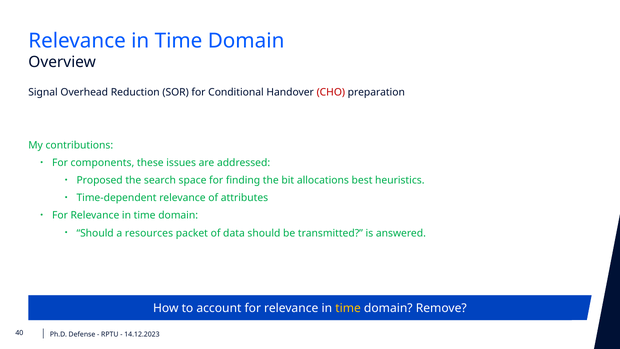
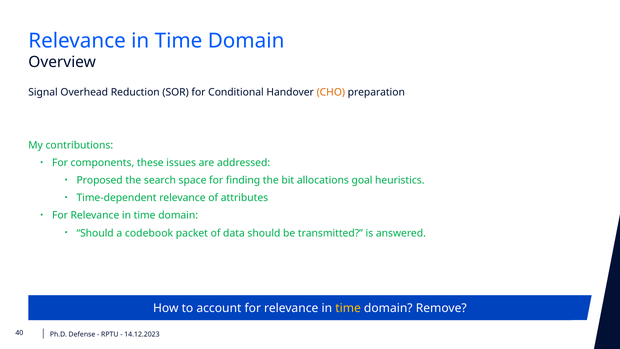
CHO colour: red -> orange (331, 92)
best: best -> goal (362, 180)
resources: resources -> codebook (149, 233)
